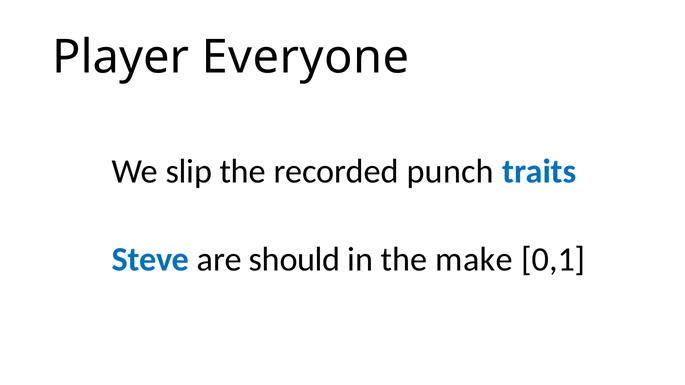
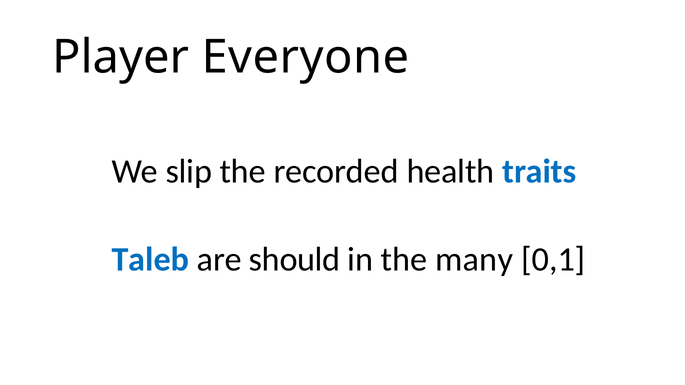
punch: punch -> health (450, 172)
Steve: Steve -> Taleb (150, 260)
make: make -> many (474, 260)
